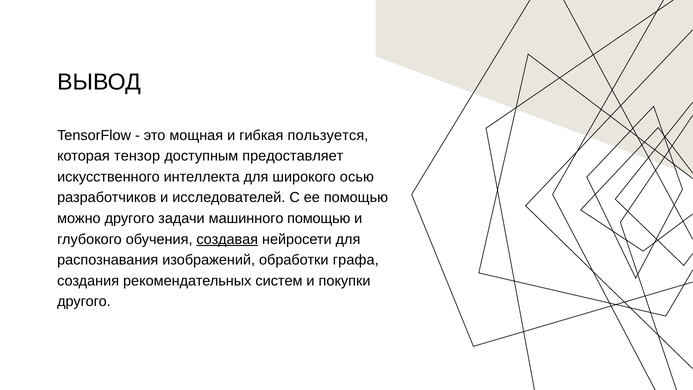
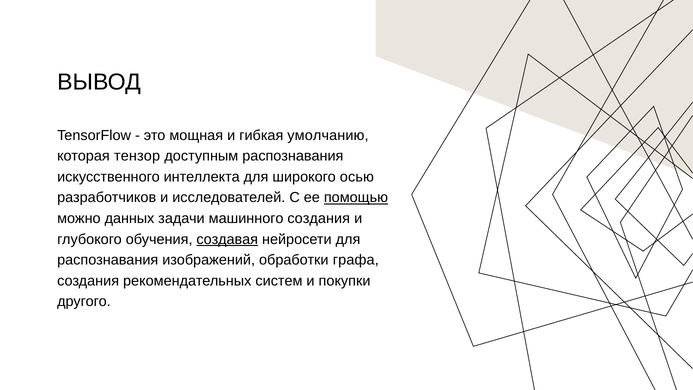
пользуется: пользуется -> умолчанию (328, 135)
доступным предоставляет: предоставляет -> распознавания (293, 156)
помощью underline: none -> present (356, 198)
можно другого: другого -> данных (130, 218)
машинного помощью: помощью -> создания (319, 218)
